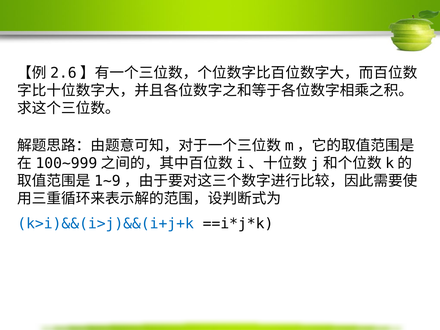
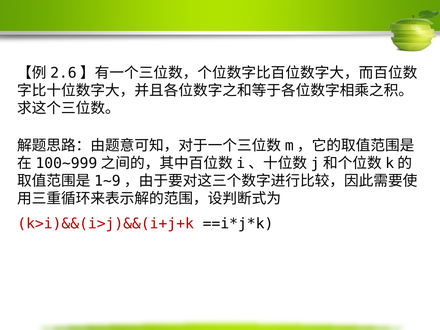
k>i)&&(i>j)&&(i+j+k colour: blue -> red (106, 224)
